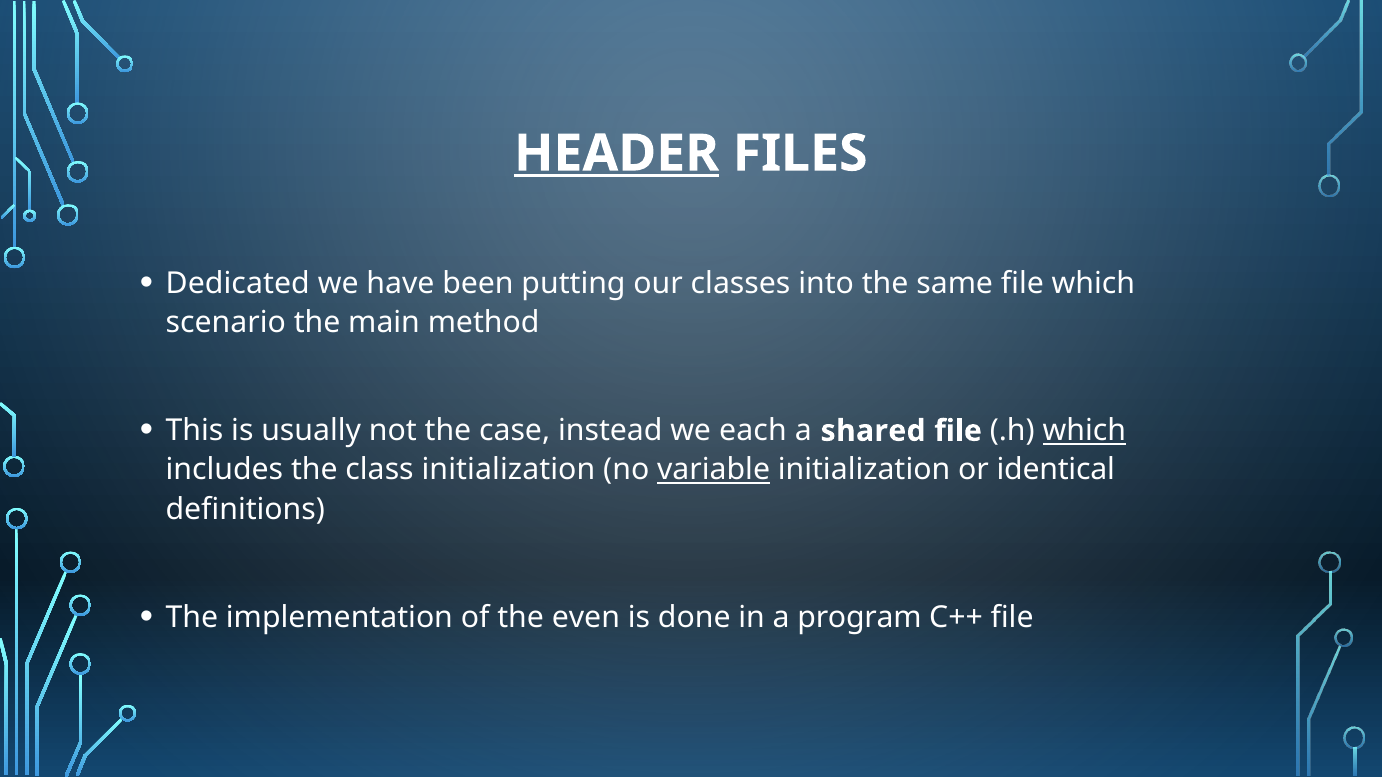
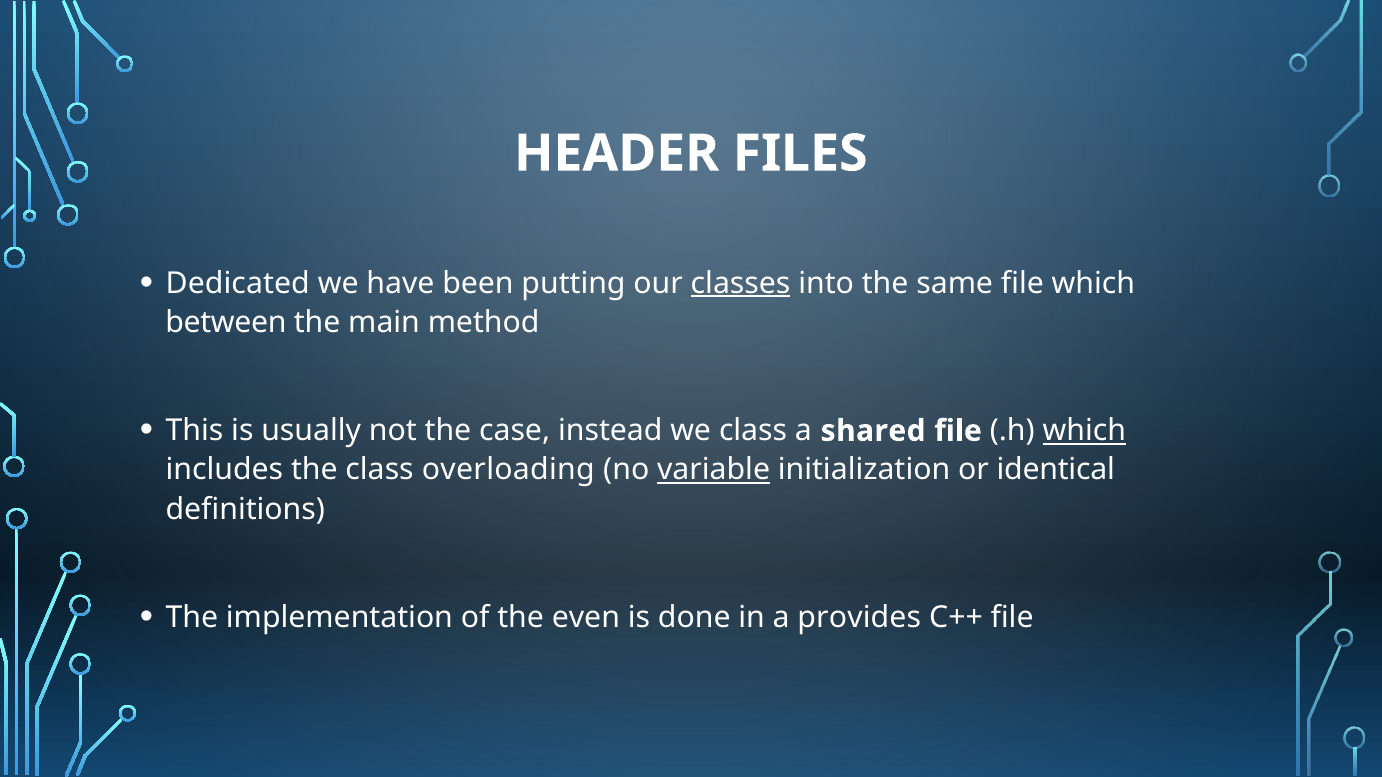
HEADER underline: present -> none (616, 154)
classes underline: none -> present (741, 283)
scenario: scenario -> between (226, 323)
we each: each -> class (753, 431)
class initialization: initialization -> overloading (508, 470)
program: program -> provides (859, 618)
